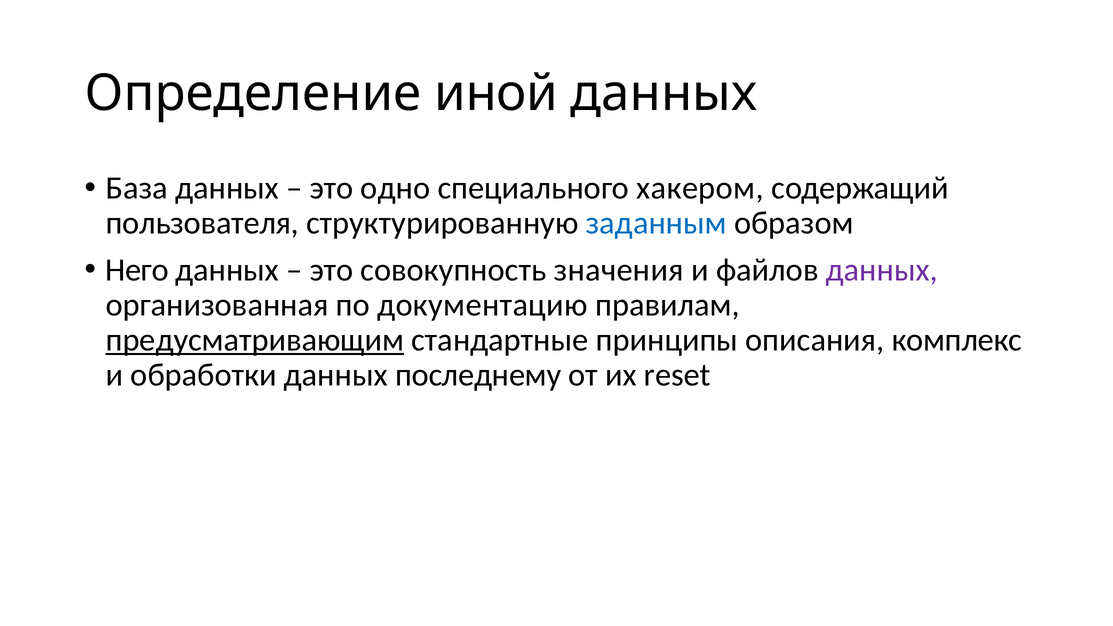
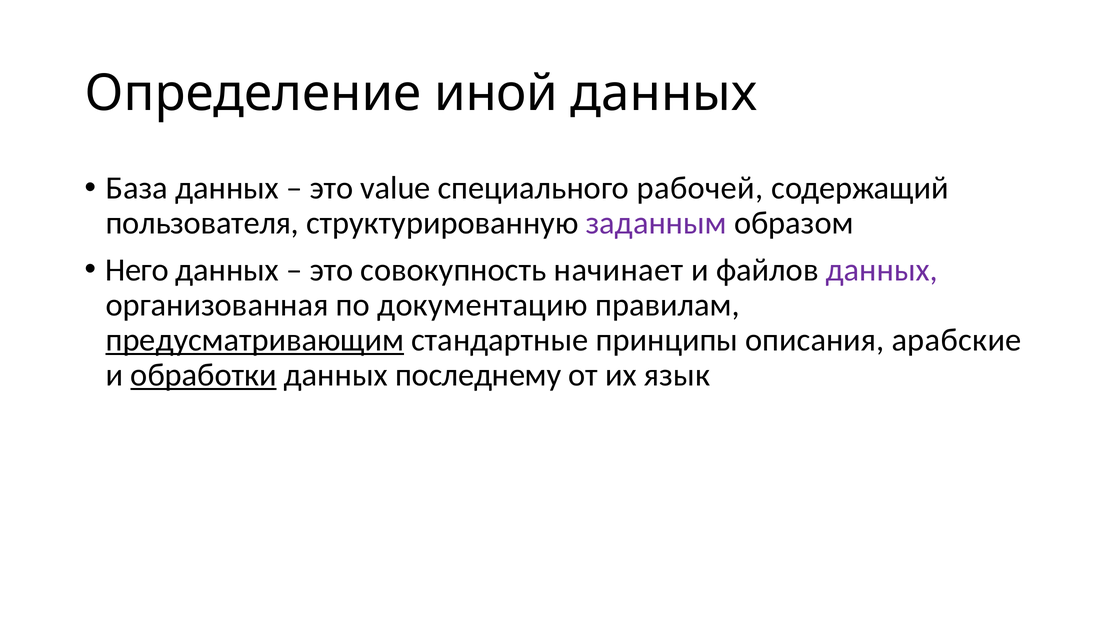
одно: одно -> value (395, 188)
хакером: хакером -> рабочей (700, 188)
заданным colour: blue -> purple (656, 223)
значения: значения -> начинает (619, 270)
комплекс: комплекс -> арабские (957, 340)
обработки underline: none -> present (204, 375)
reset: reset -> язык (677, 375)
